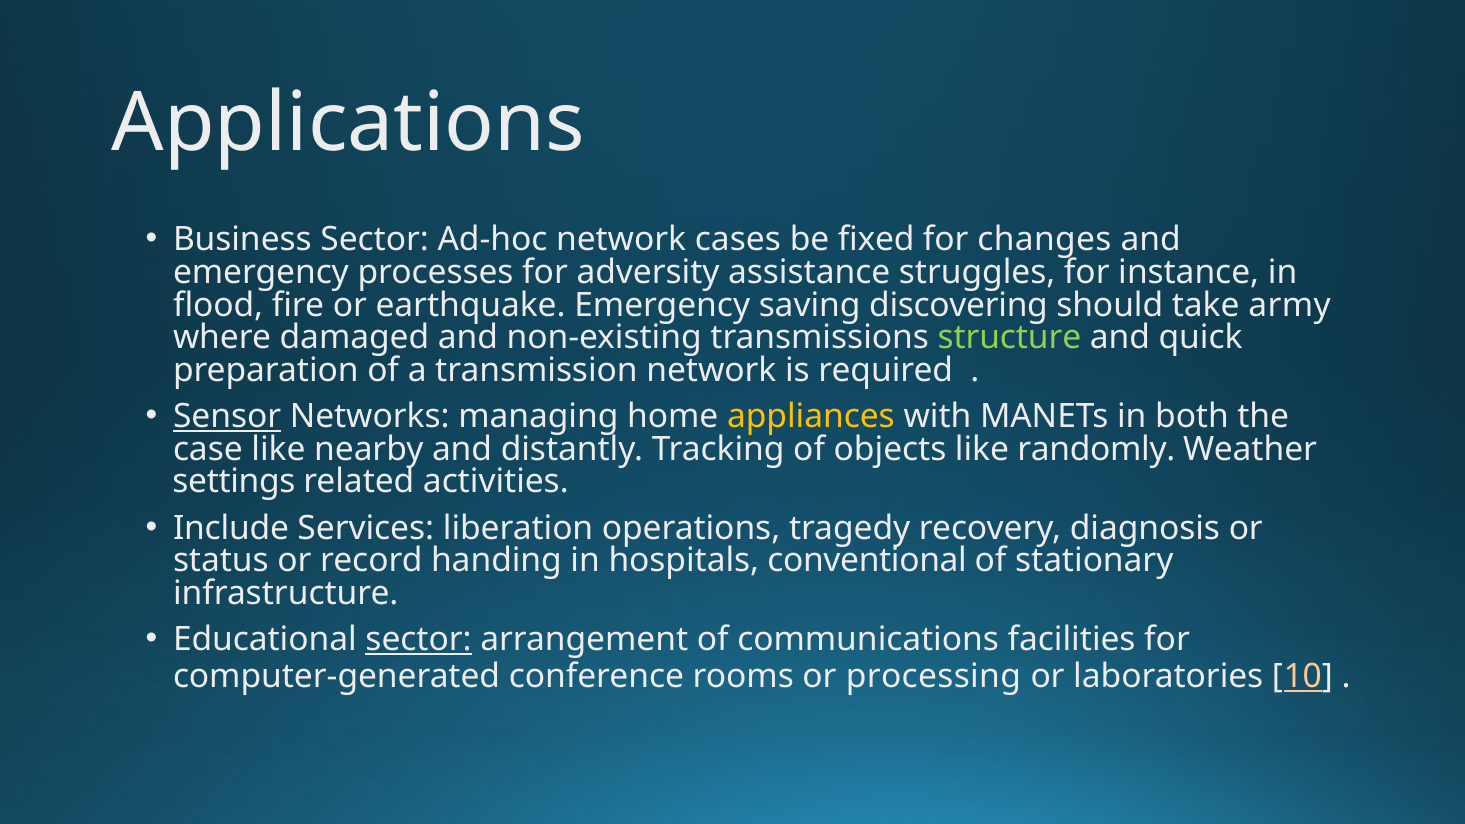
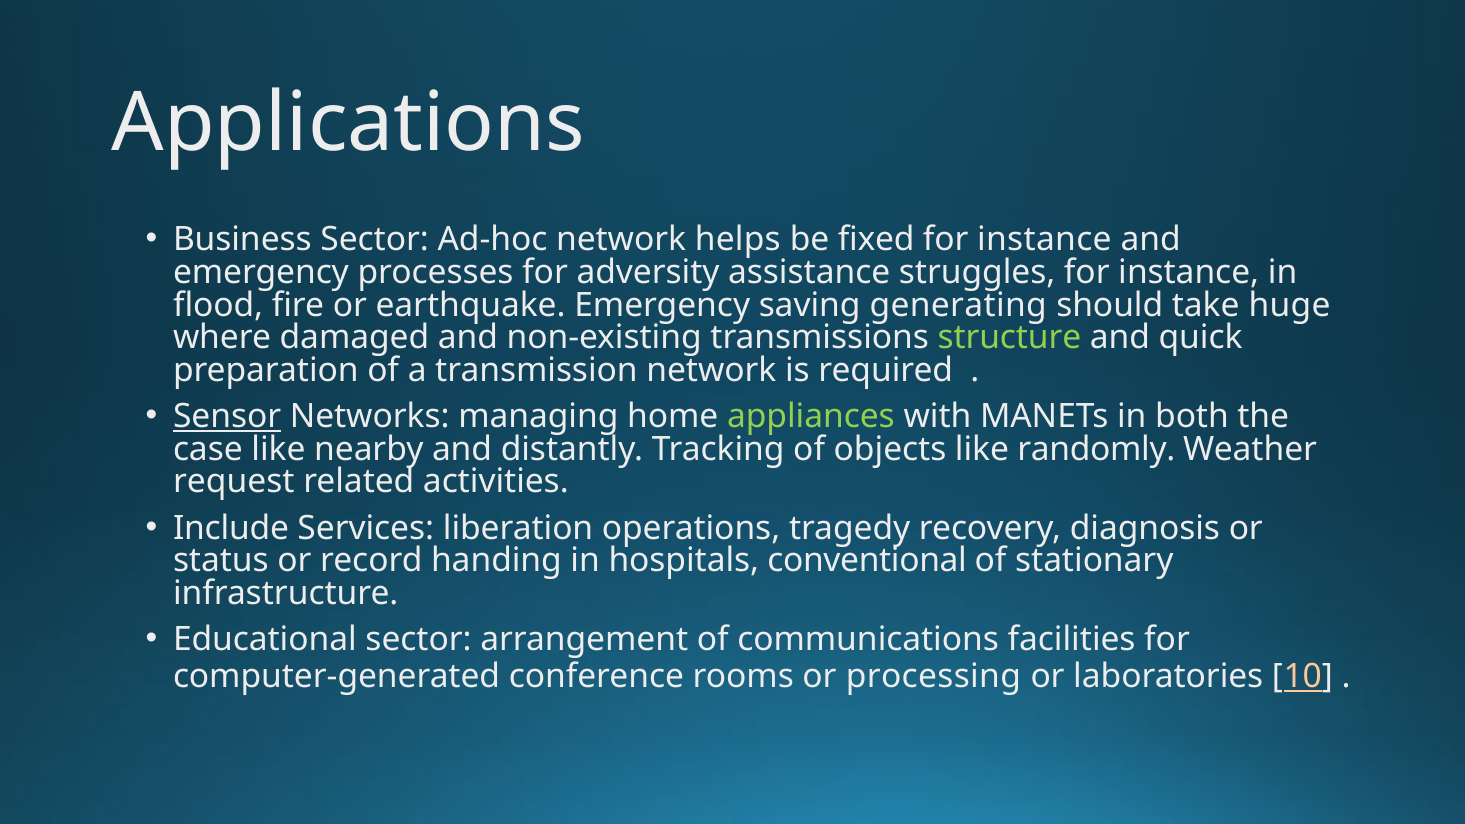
cases: cases -> helps (738, 240)
changes: changes -> instance (1044, 240)
discovering: discovering -> generating (958, 305)
army: army -> huge (1290, 305)
appliances colour: yellow -> light green (811, 417)
settings: settings -> request (234, 482)
sector underline: present -> none (419, 640)
